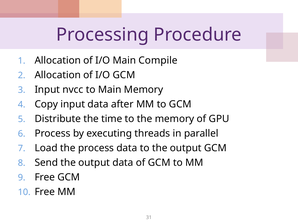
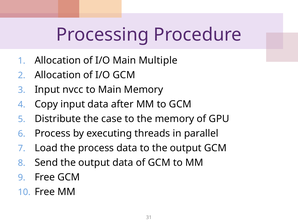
Compile: Compile -> Multiple (158, 60)
time: time -> case (112, 119)
